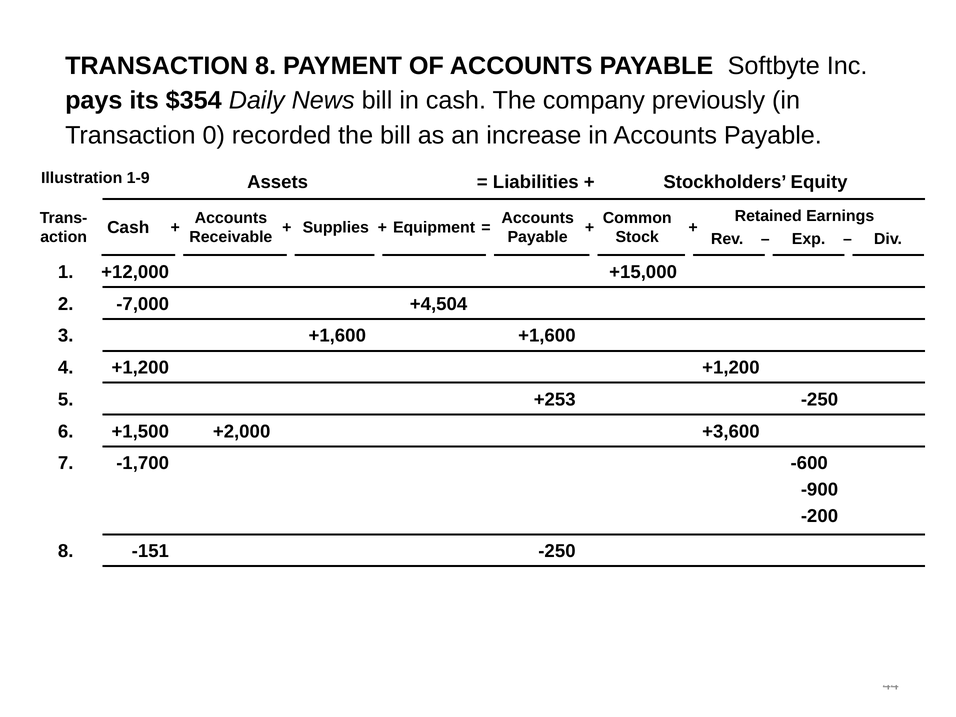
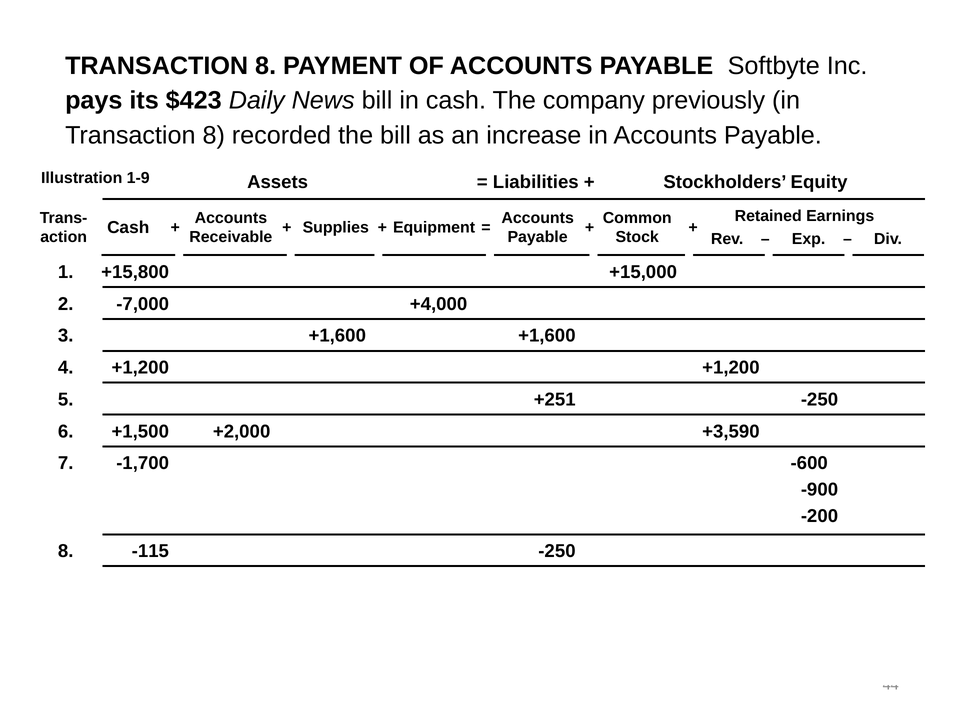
$354: $354 -> $423 (194, 101)
0: 0 -> 8 (214, 135)
+12,000: +12,000 -> +15,800 (135, 272)
+4,504: +4,504 -> +4,000 (439, 304)
+253: +253 -> +251 (555, 400)
+3,600: +3,600 -> +3,590 (731, 431)
-151: -151 -> -115 (150, 551)
